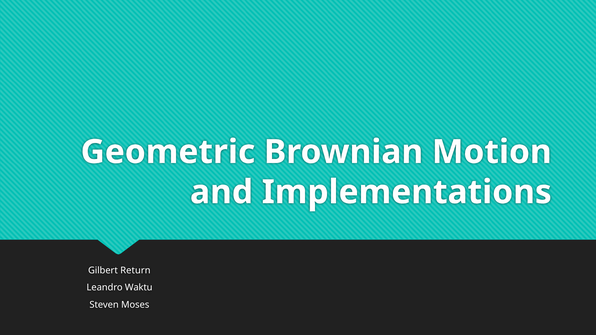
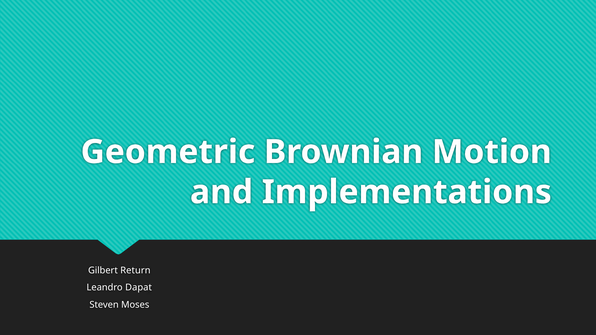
Waktu: Waktu -> Dapat (139, 288)
